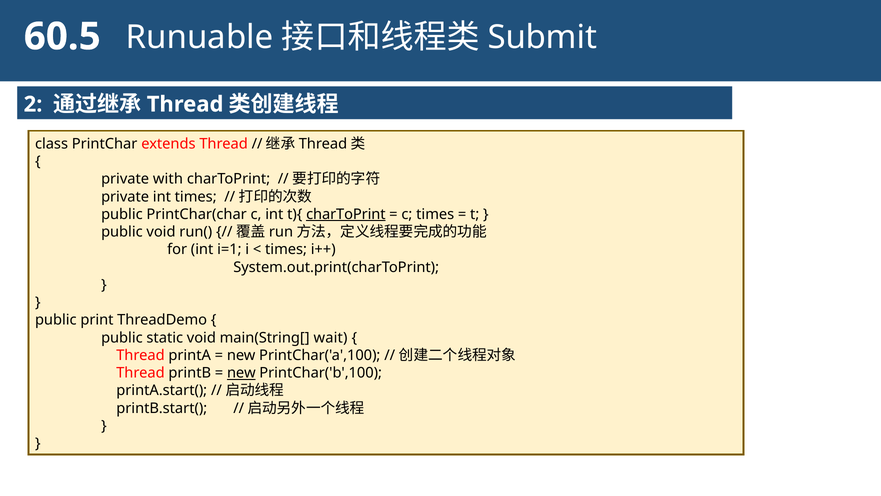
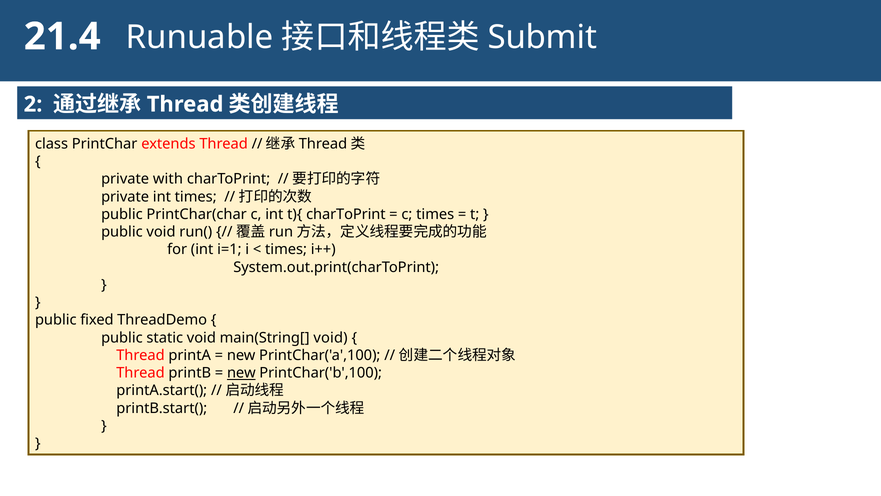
60.5: 60.5 -> 21.4 (62, 37)
charToPrint underline: present -> none (346, 214)
print: print -> fixed (97, 320)
main(String[ wait: wait -> void (331, 337)
